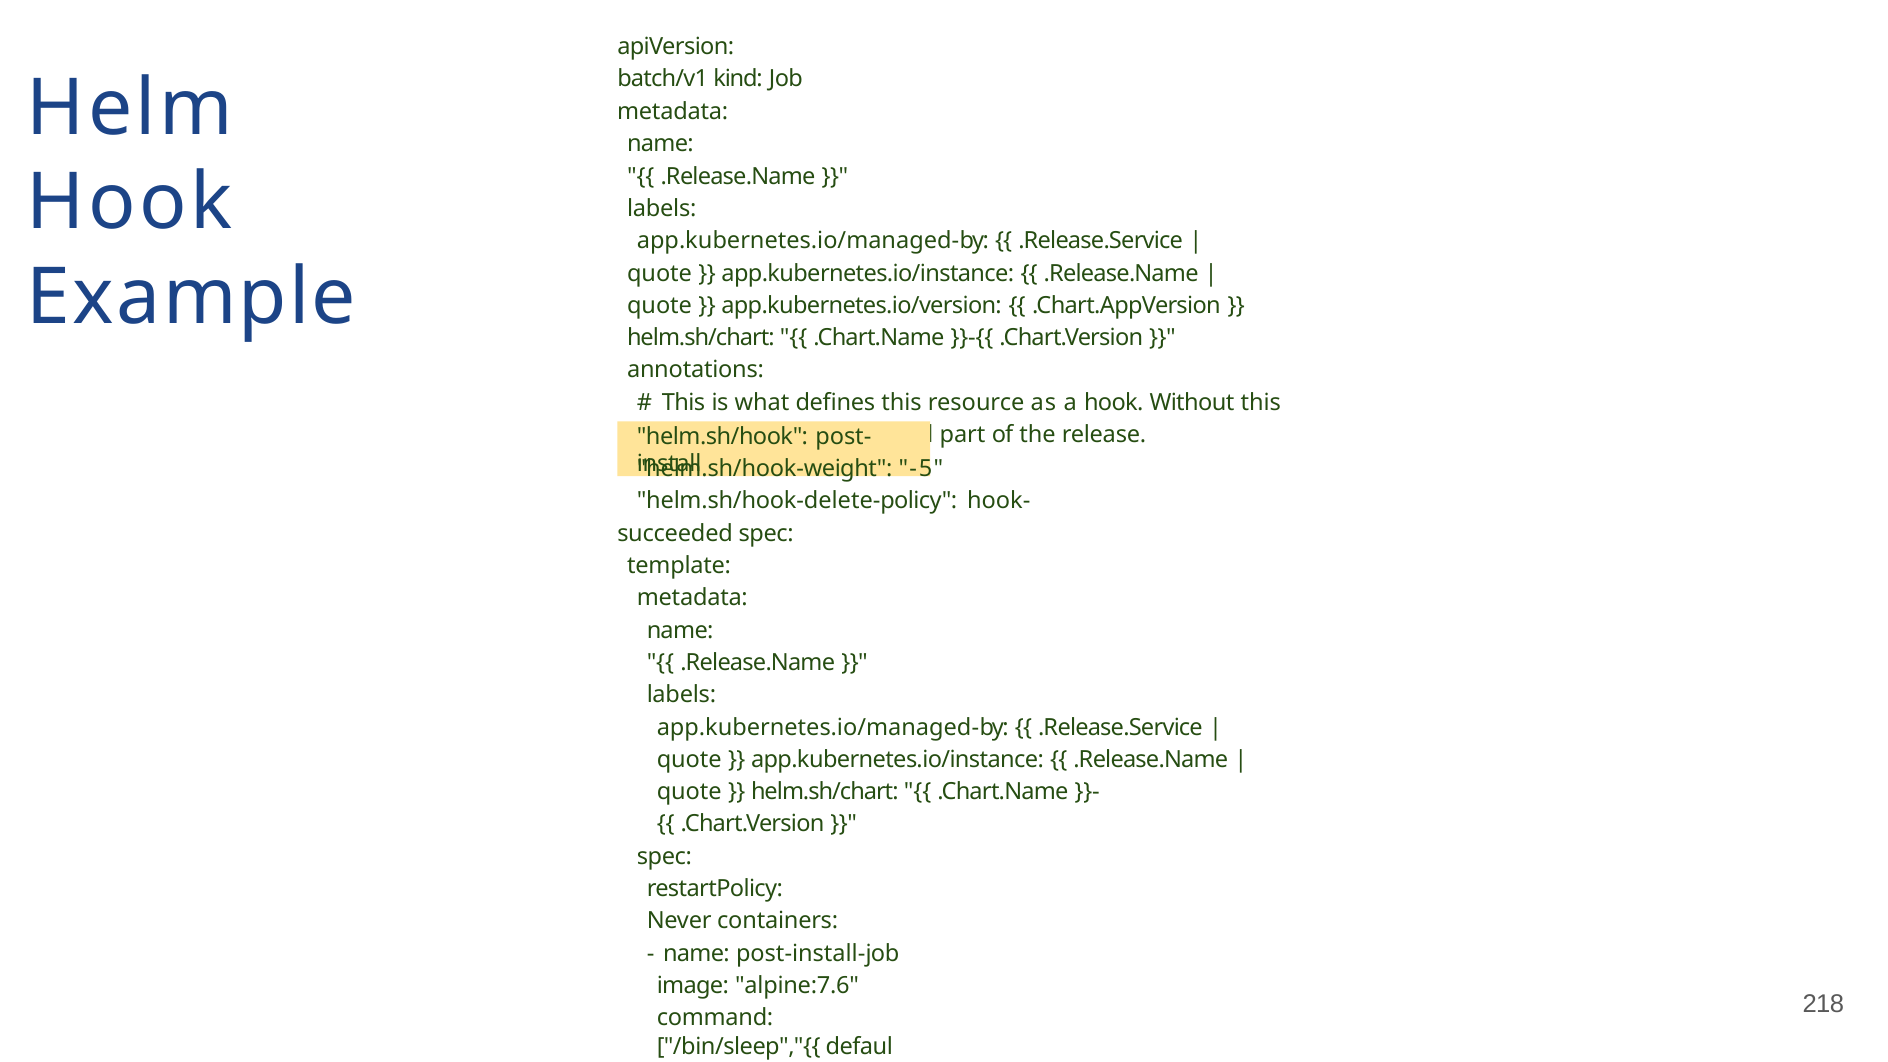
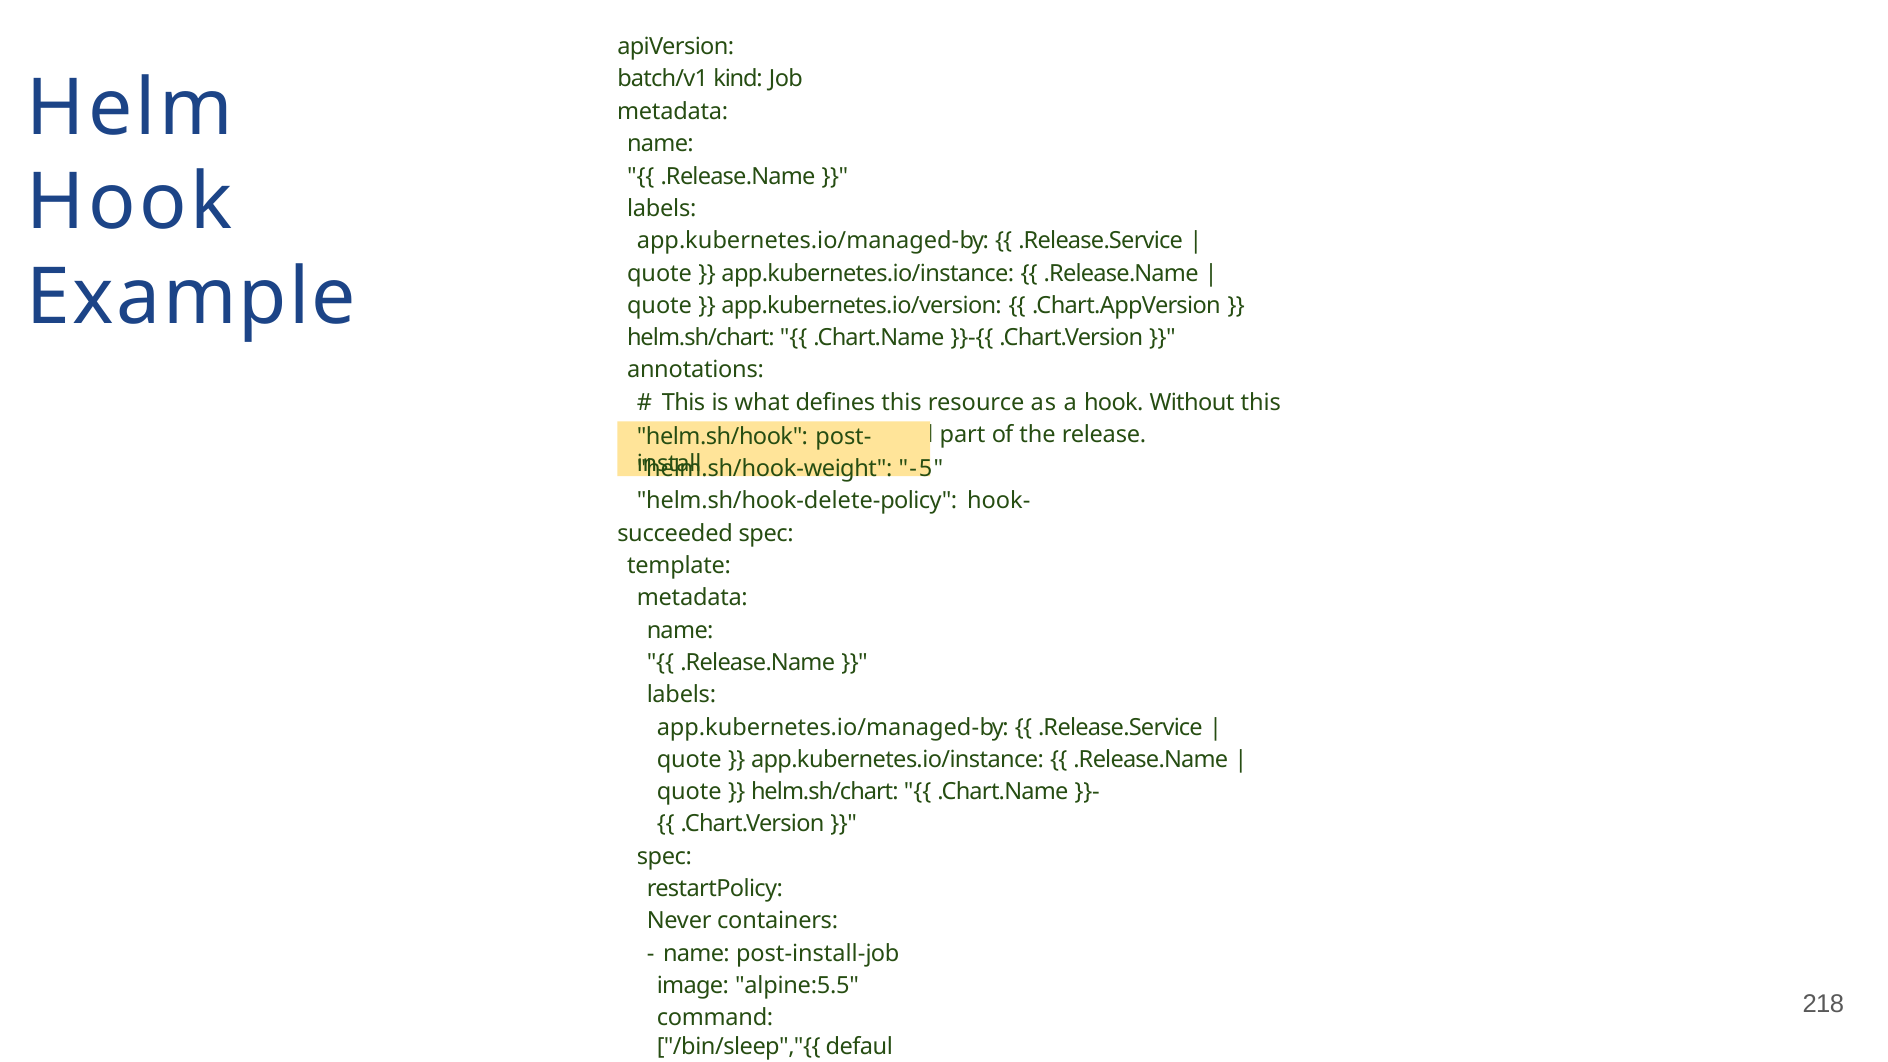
alpine:7.6: alpine:7.6 -> alpine:5.5 (797, 986)
